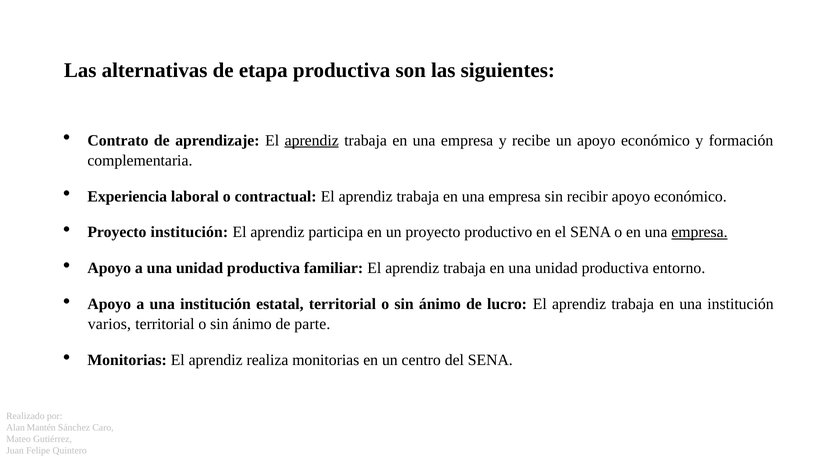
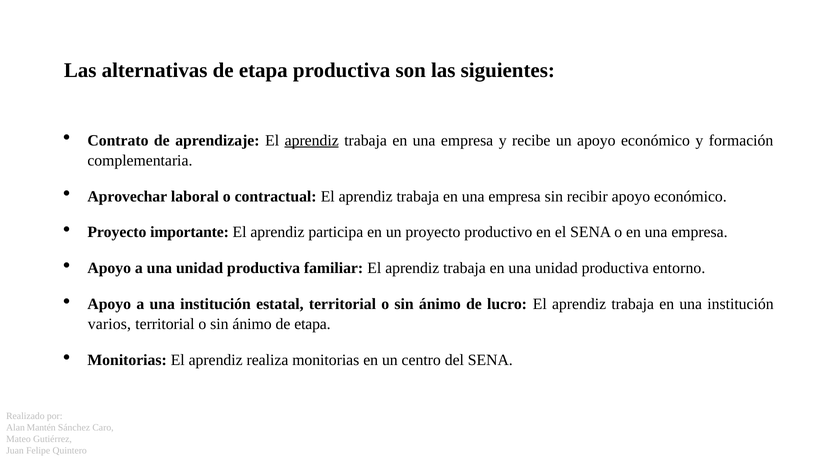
Experiencia: Experiencia -> Aprovechar (127, 197)
Proyecto institución: institución -> importante (190, 232)
empresa underline: present -> none (699, 232)
ánimo de parte: parte -> etapa (312, 324)
